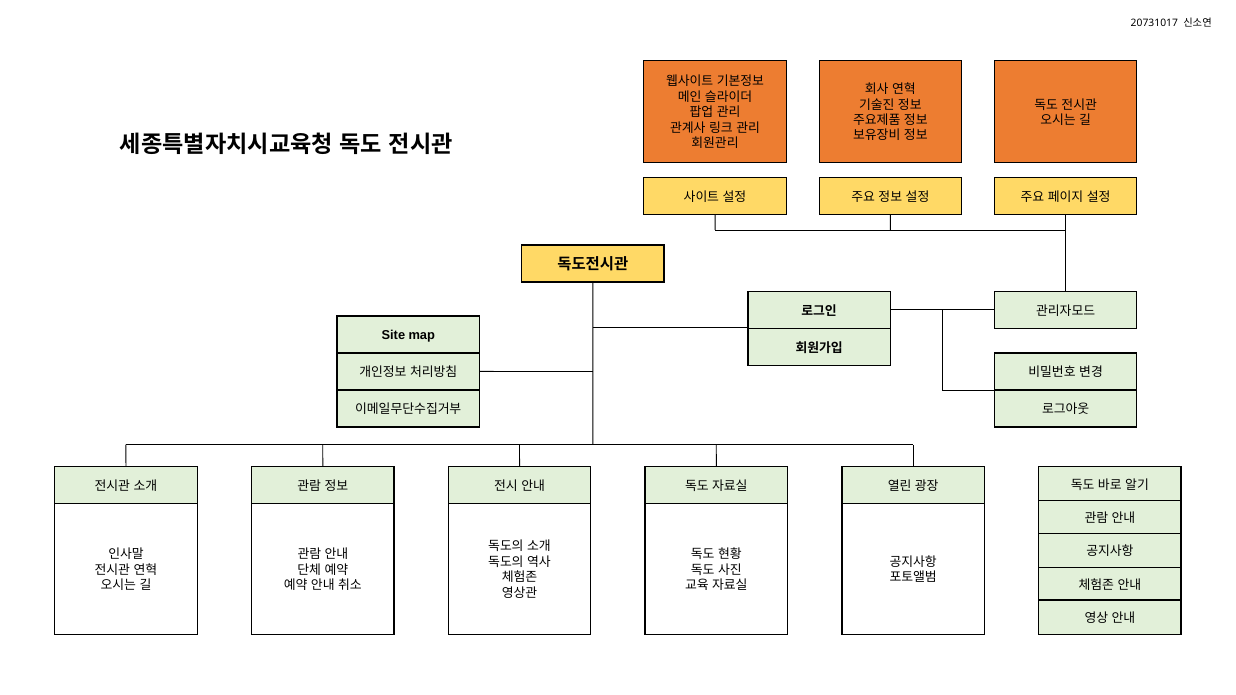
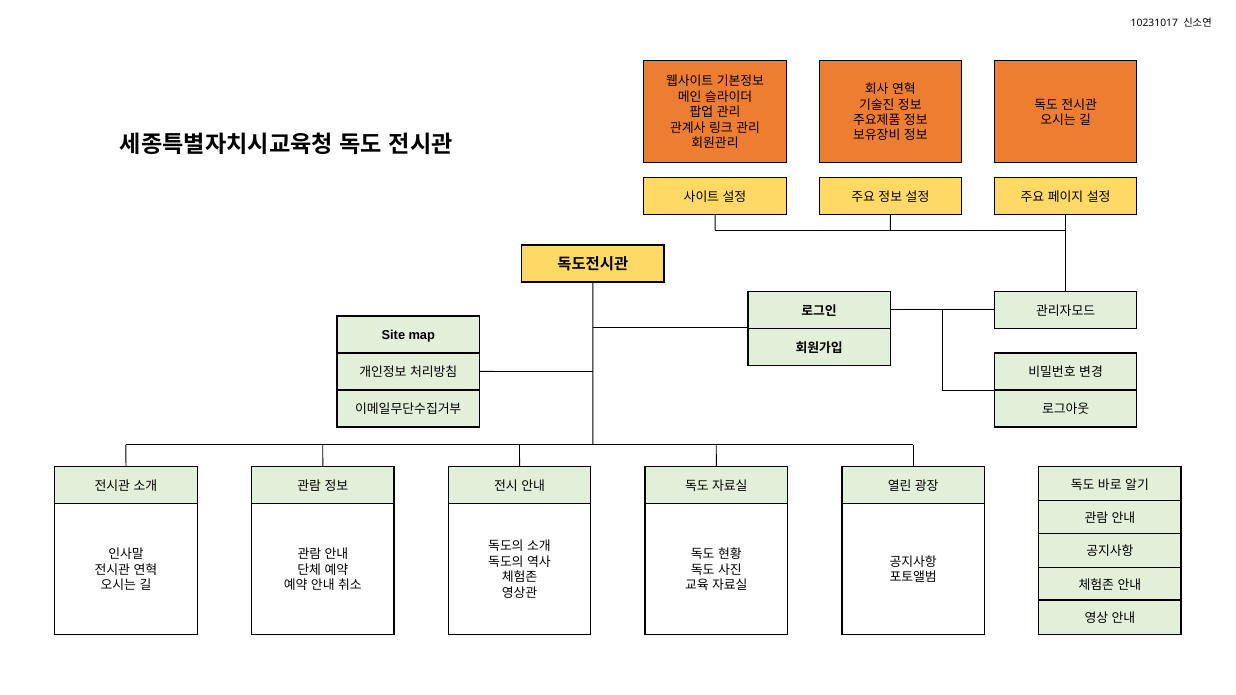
20731017: 20731017 -> 10231017 (1154, 23)
